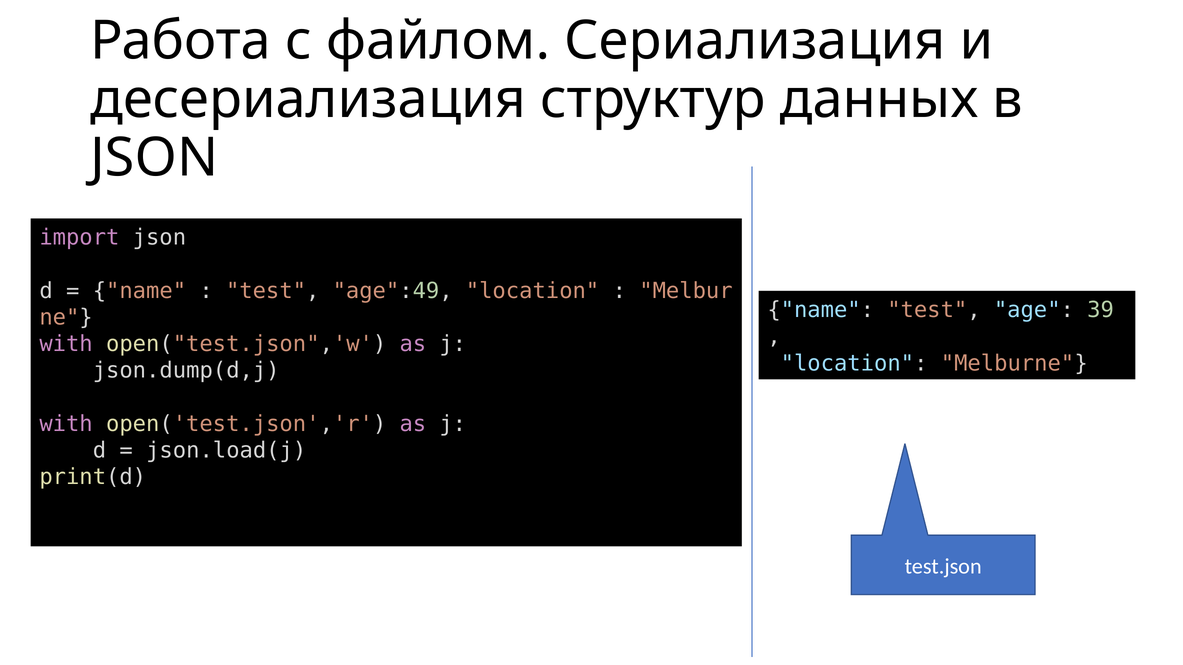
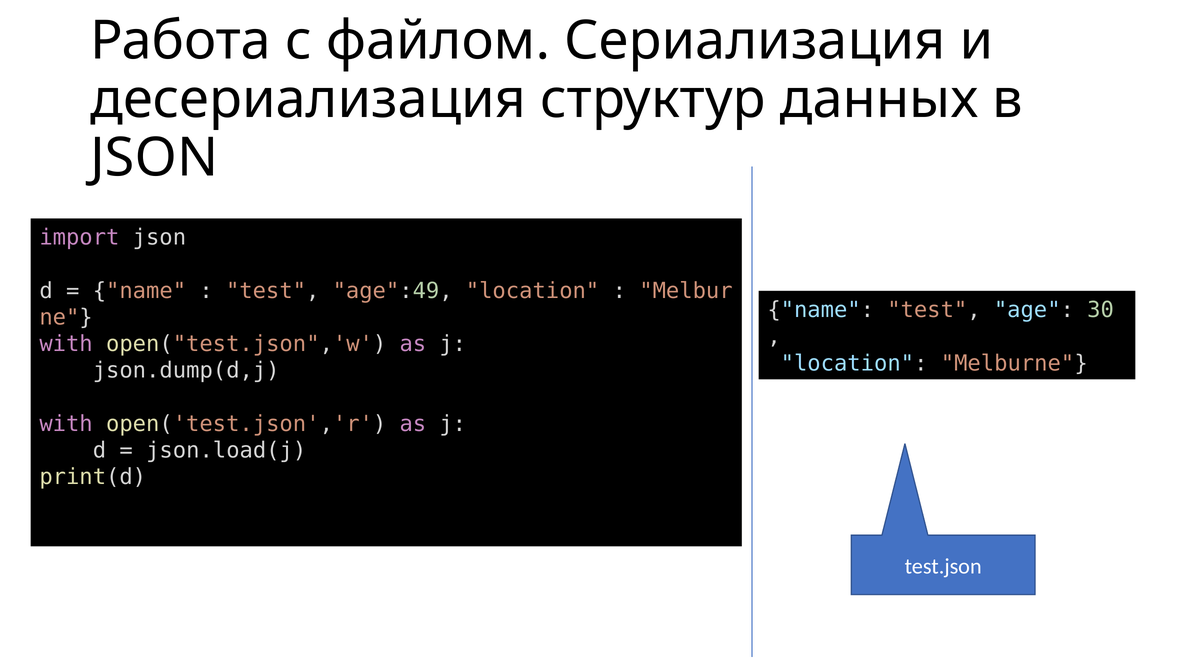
39: 39 -> 30 (1101, 310)
